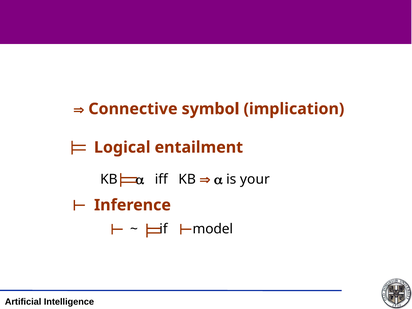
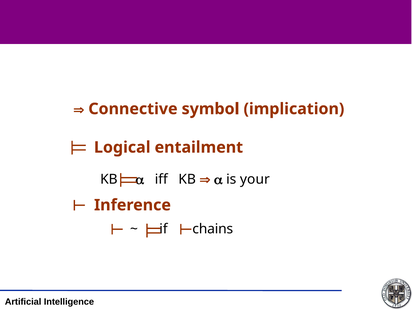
model: model -> chains (213, 229)
